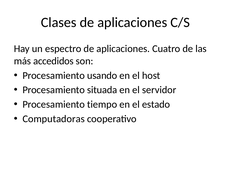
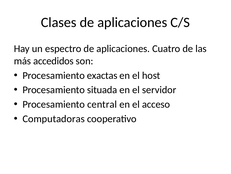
usando: usando -> exactas (102, 75)
tiempo: tiempo -> central (102, 104)
estado: estado -> acceso (156, 104)
